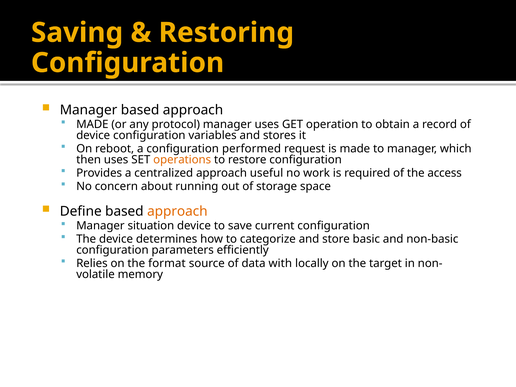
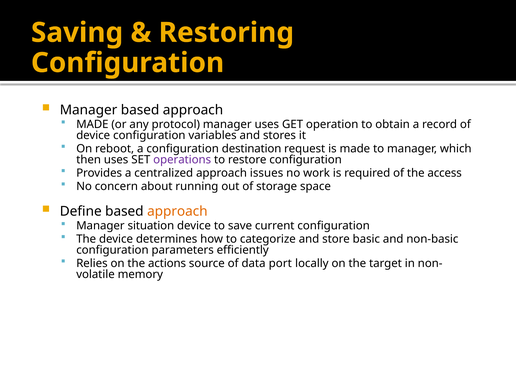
performed: performed -> destination (252, 149)
operations colour: orange -> purple (182, 160)
useful: useful -> issues (267, 173)
format: format -> actions (167, 263)
with: with -> port (280, 263)
